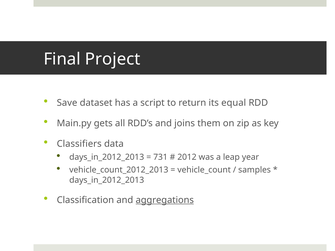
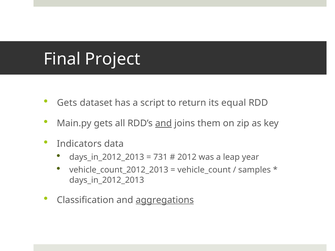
Save: Save -> Gets (67, 103)
and underline: none -> present (164, 123)
Classifiers: Classifiers -> Indicators (79, 144)
